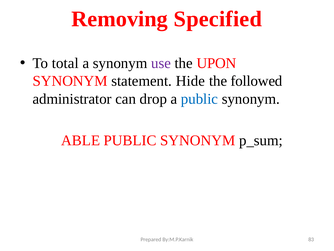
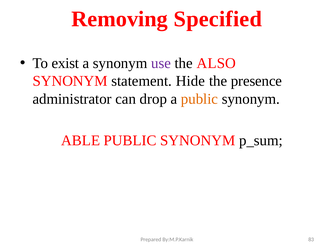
total: total -> exist (65, 63)
UPON: UPON -> ALSO (216, 63)
followed: followed -> presence (256, 81)
public colour: blue -> orange (199, 99)
